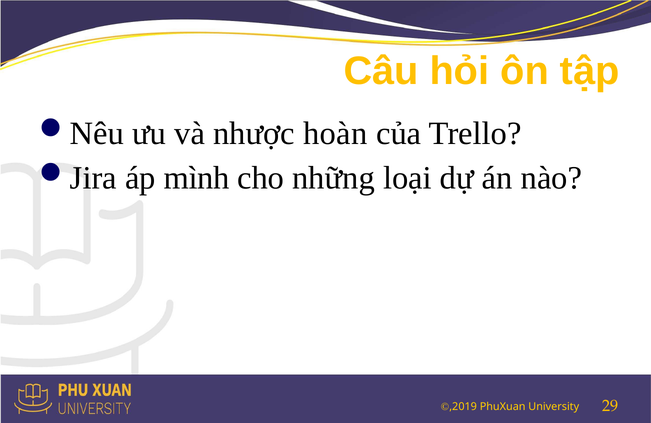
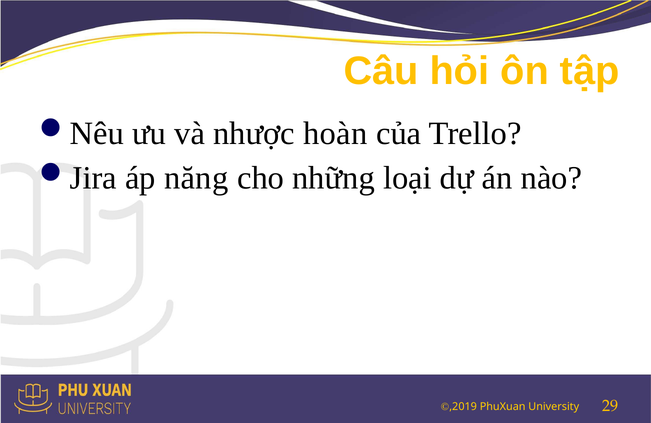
mình: mình -> năng (196, 178)
